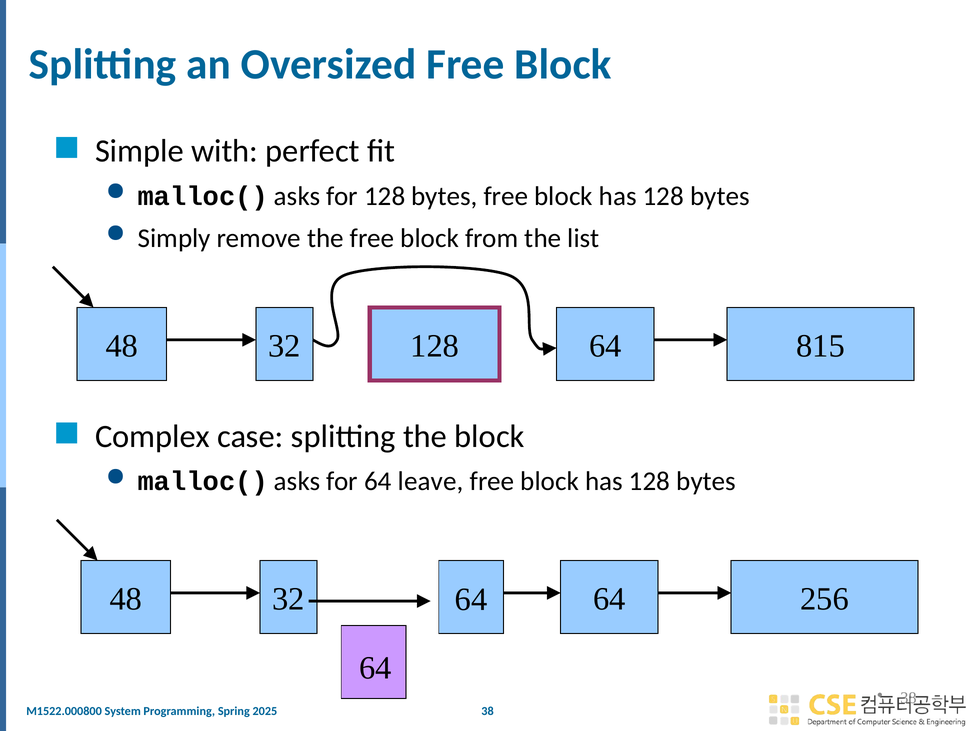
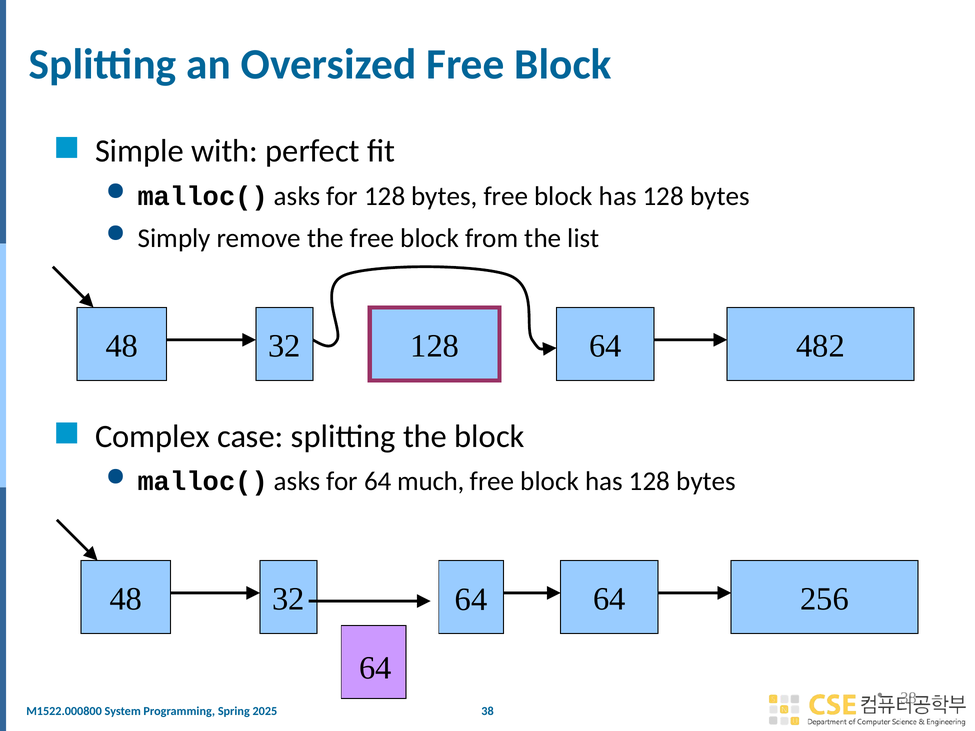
815: 815 -> 482 (821, 346)
leave: leave -> much (431, 482)
